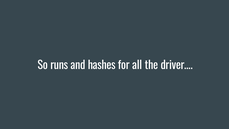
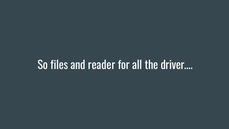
runs: runs -> files (59, 65)
hashes: hashes -> reader (102, 65)
